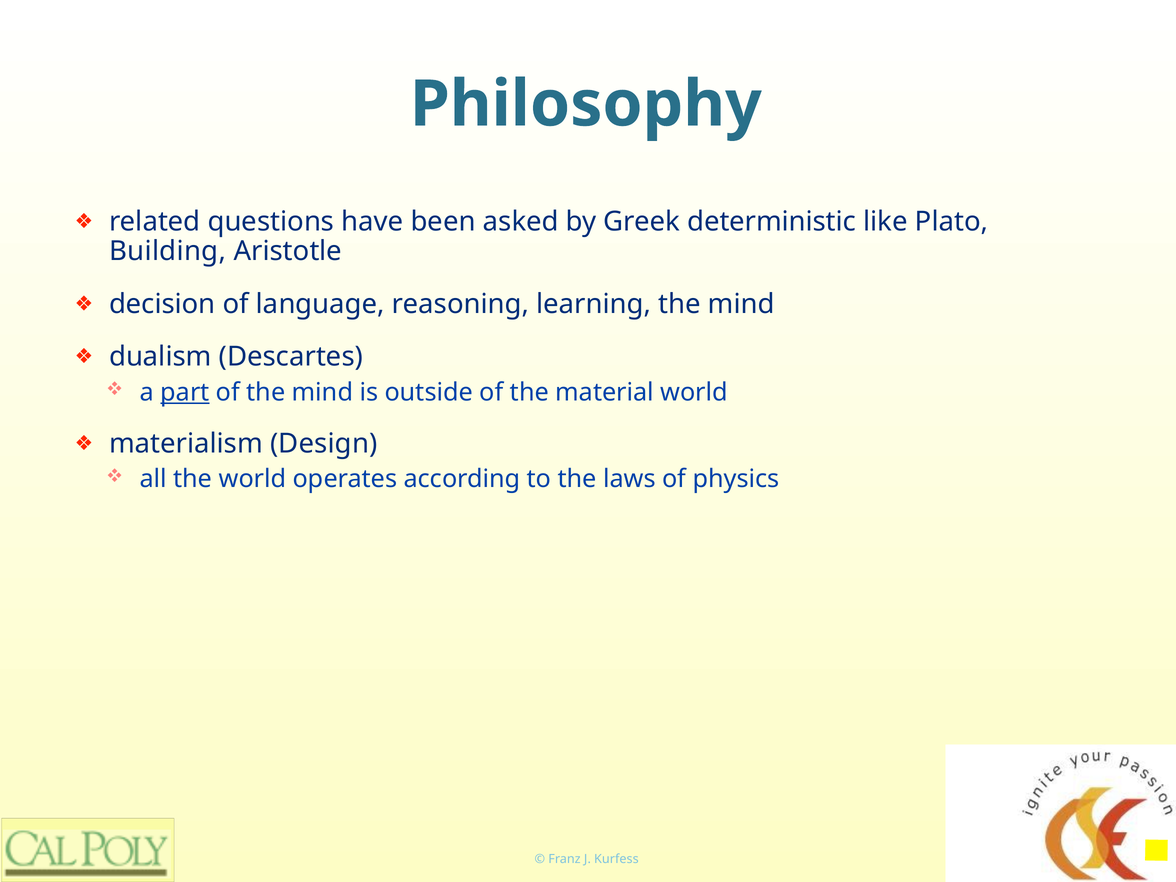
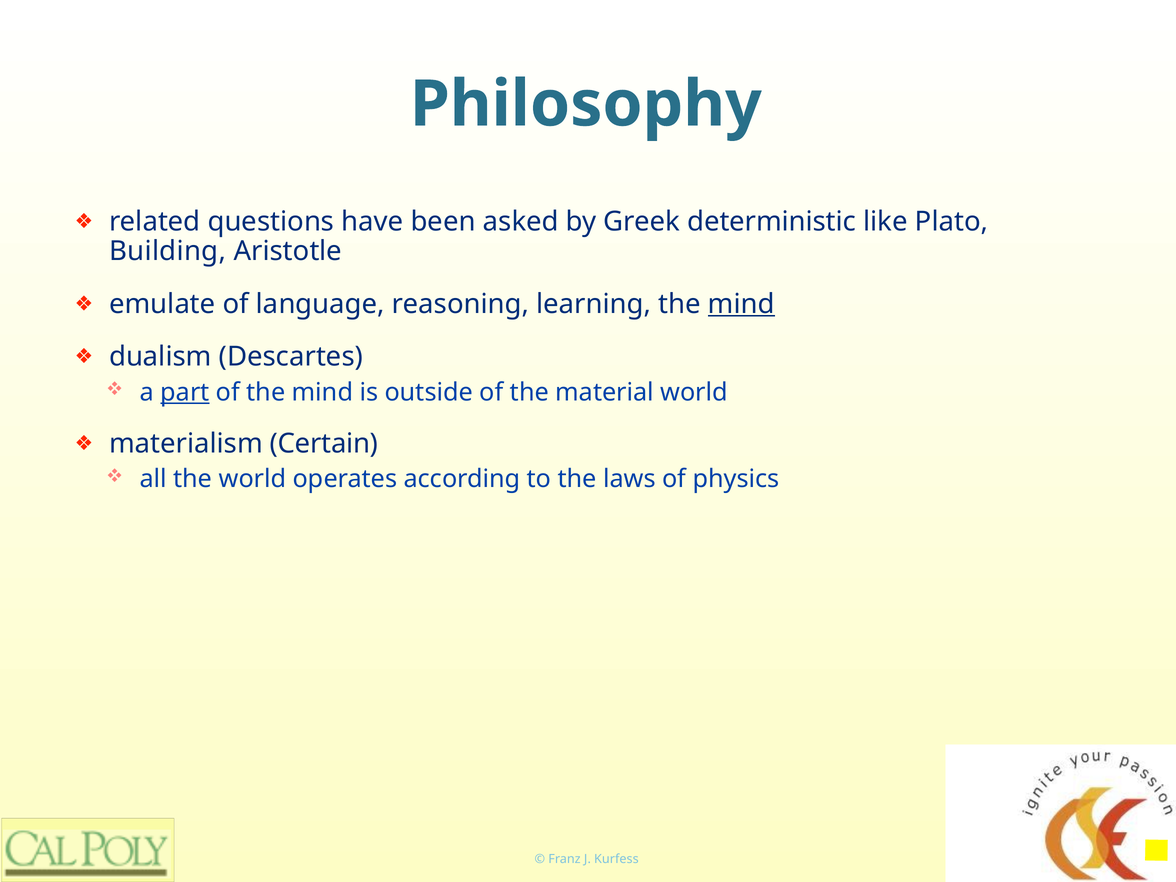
decision: decision -> emulate (162, 304)
mind underline: none -> present (741, 304)
Design: Design -> Certain (324, 444)
